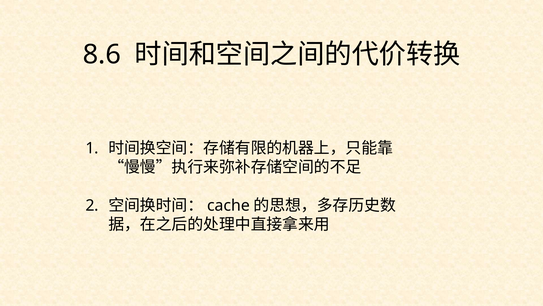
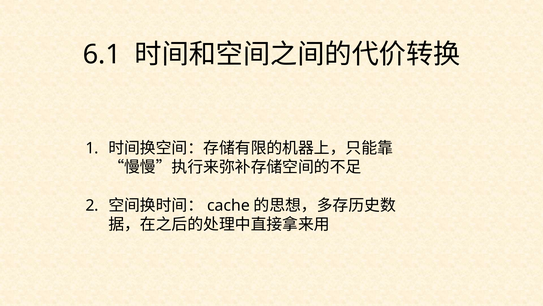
8.6: 8.6 -> 6.1 (102, 55)
